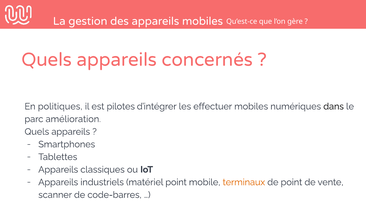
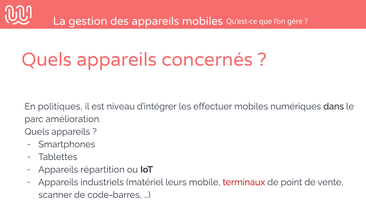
pilotes: pilotes -> niveau (121, 106)
classiques: classiques -> répartition (102, 169)
matériel point: point -> leurs (176, 182)
terminaux colour: orange -> red (244, 182)
